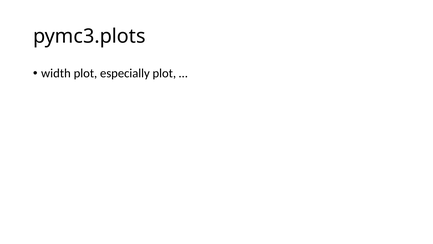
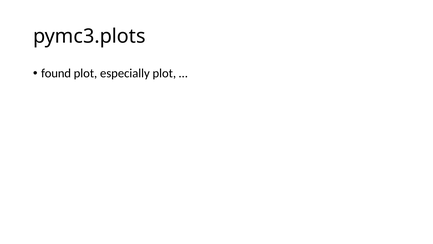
width: width -> found (56, 73)
